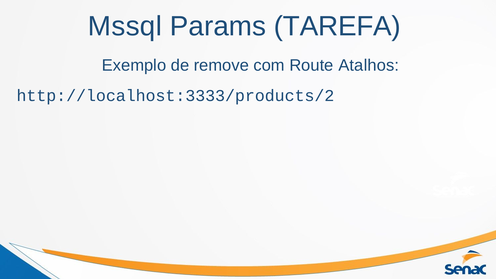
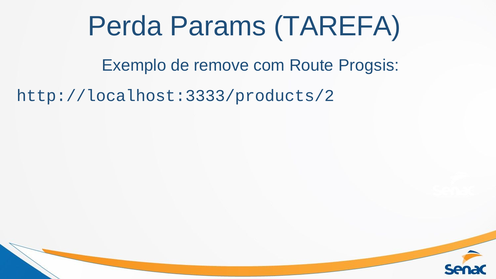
Mssql: Mssql -> Perda (125, 26)
Atalhos: Atalhos -> Progsis (369, 65)
